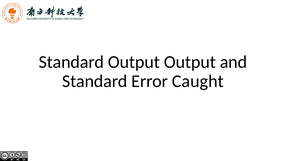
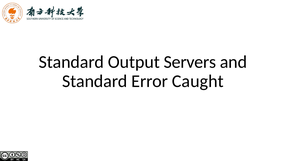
Output Output: Output -> Servers (190, 62)
